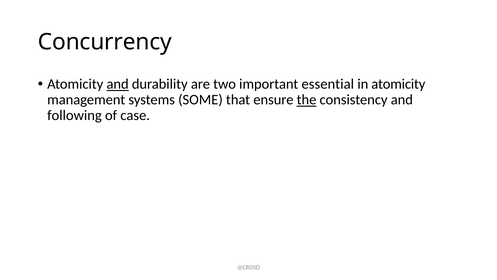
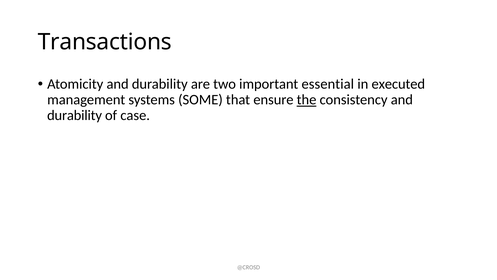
Concurrency: Concurrency -> Transactions (105, 42)
and underline: present -> none (118, 84)
in atomicity: atomicity -> executed (398, 84)
following: following -> durability (75, 115)
